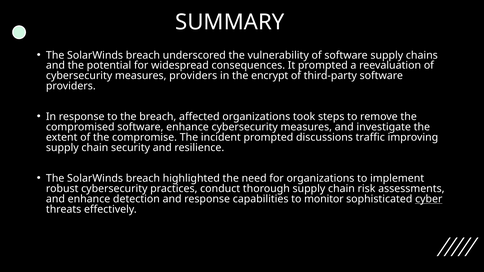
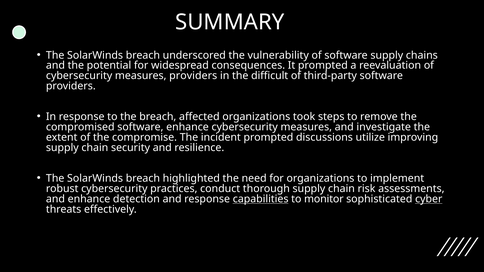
encrypt: encrypt -> difficult (270, 76)
traffic: traffic -> utilize (370, 137)
capabilities underline: none -> present (261, 199)
